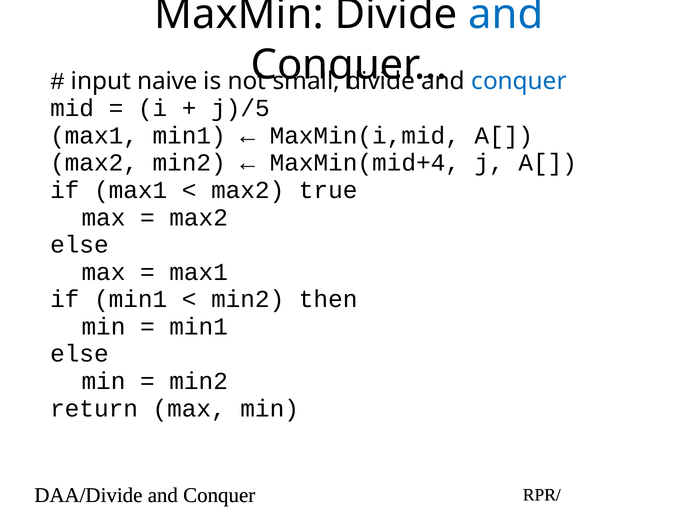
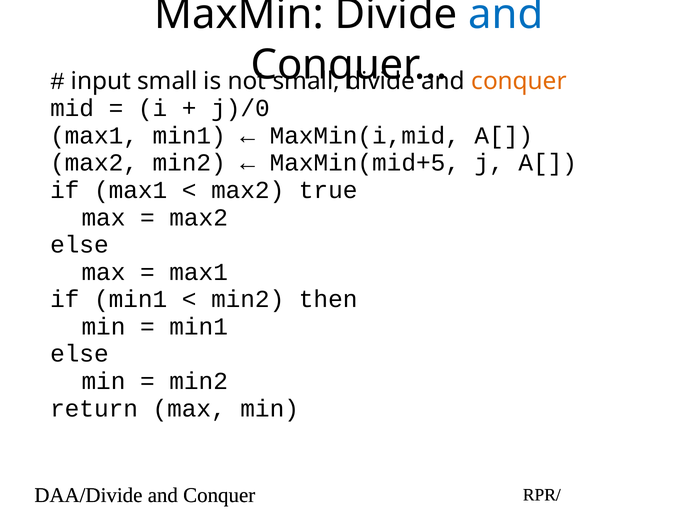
input naive: naive -> small (167, 81)
conquer colour: blue -> orange (519, 81)
j)/5: j)/5 -> j)/0 (240, 108)
MaxMin(mid+4: MaxMin(mid+4 -> MaxMin(mid+5 (365, 163)
